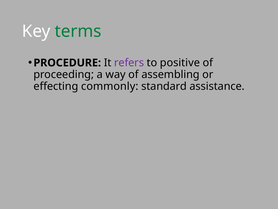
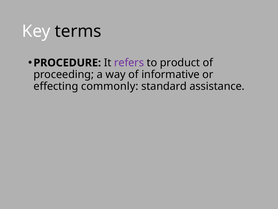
terms colour: green -> black (78, 31)
positive: positive -> product (180, 63)
assembling: assembling -> informative (171, 74)
